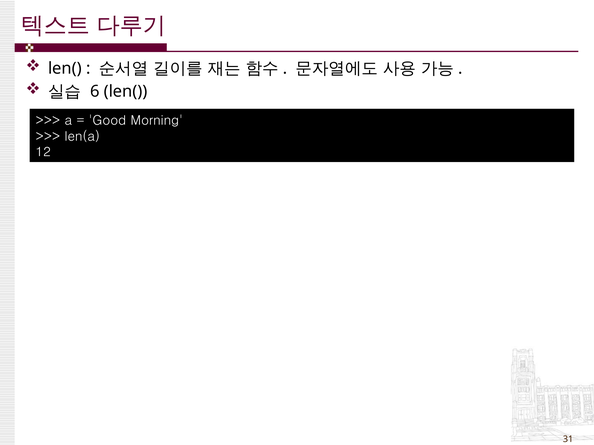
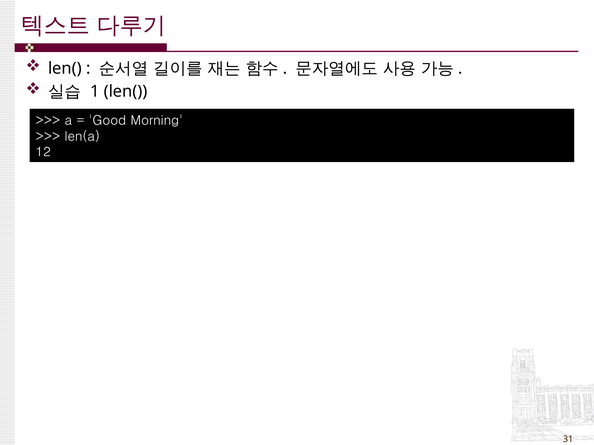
6: 6 -> 1 (95, 92)
